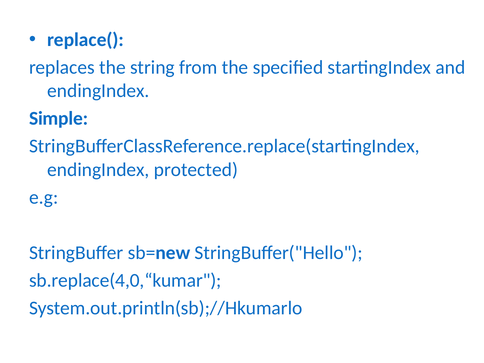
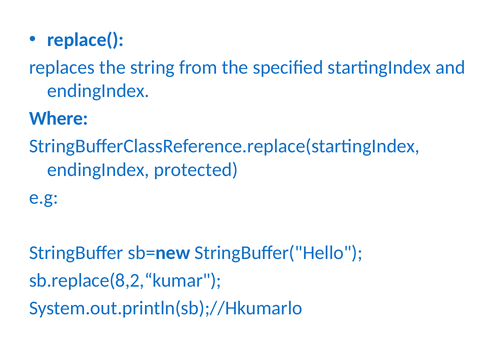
Simple: Simple -> Where (59, 118)
sb.replace(4,0,“kumar: sb.replace(4,0,“kumar -> sb.replace(8,2,“kumar (125, 280)
